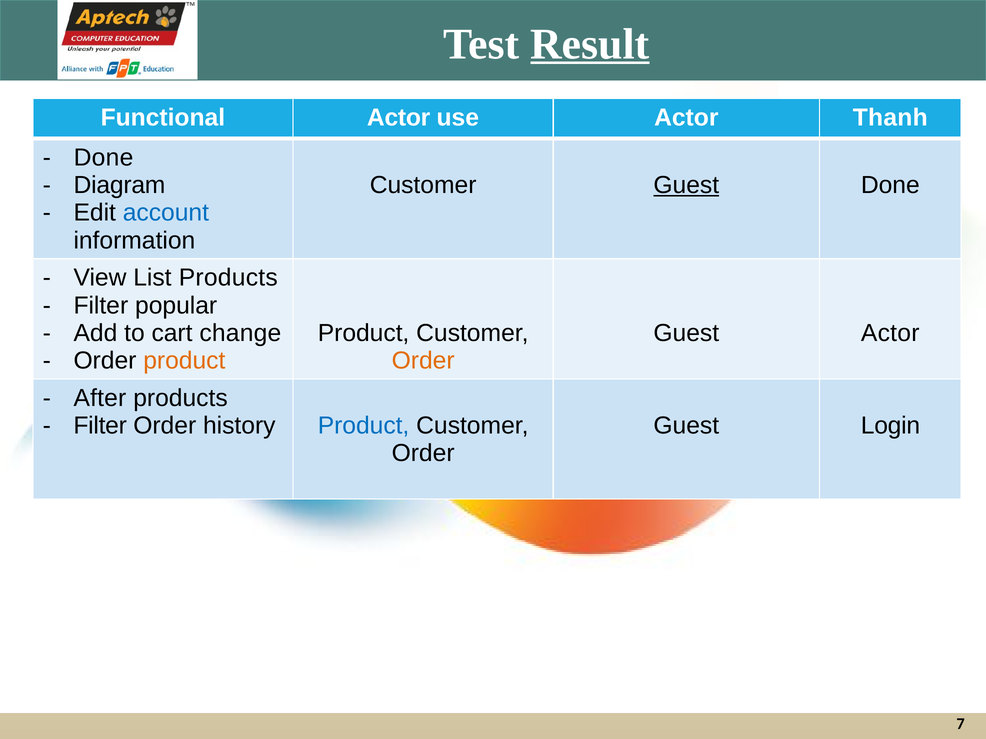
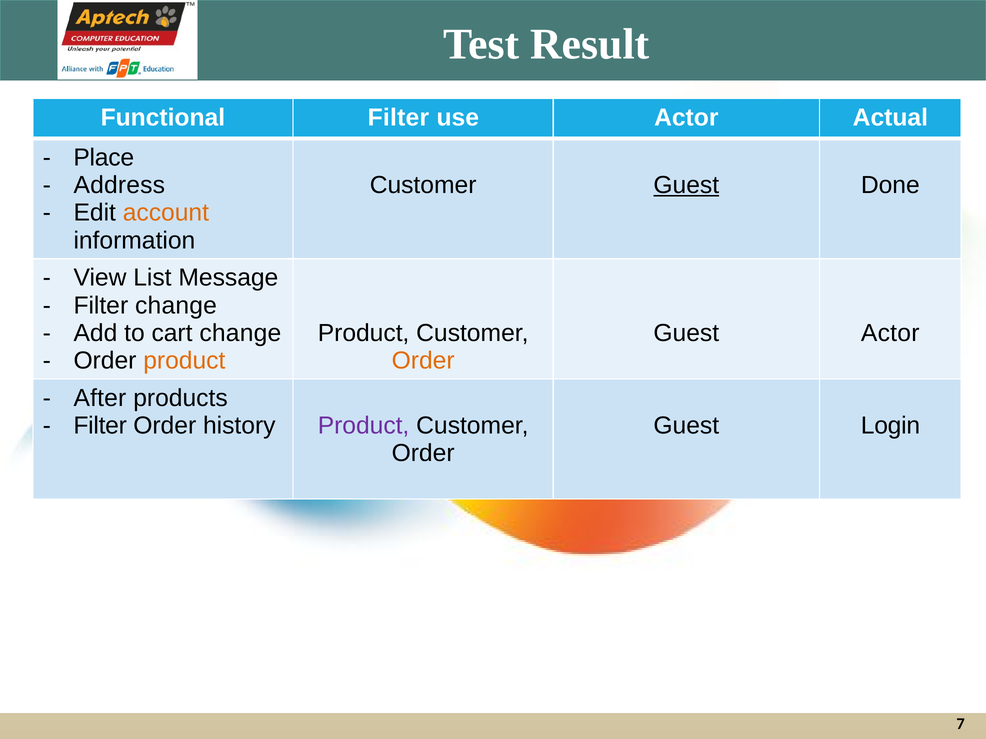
Result underline: present -> none (590, 44)
Functional Actor: Actor -> Filter (398, 118)
Thanh: Thanh -> Actual (890, 118)
Done: Done -> Place (104, 158)
Diagram: Diagram -> Address (119, 185)
account colour: blue -> orange (166, 213)
List Products: Products -> Message (228, 278)
Filter popular: popular -> change (176, 306)
Product colour: blue -> purple (364, 426)
